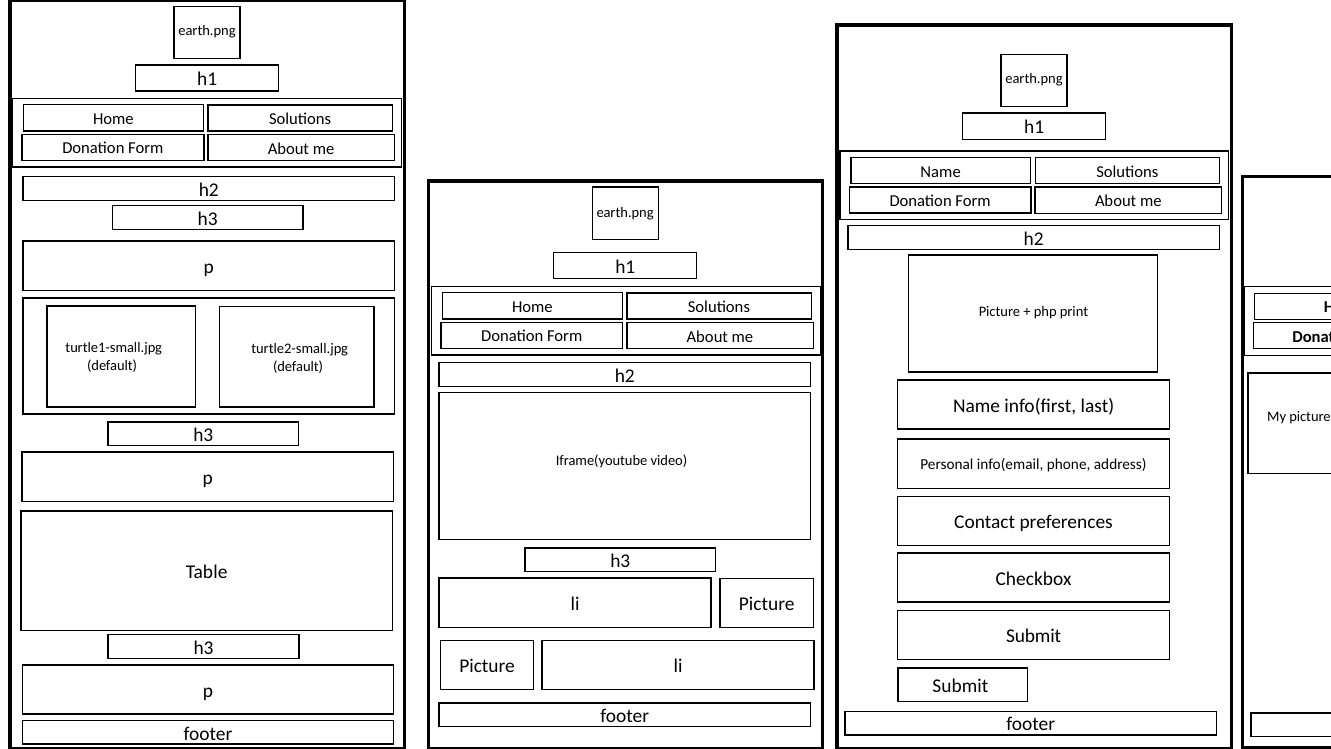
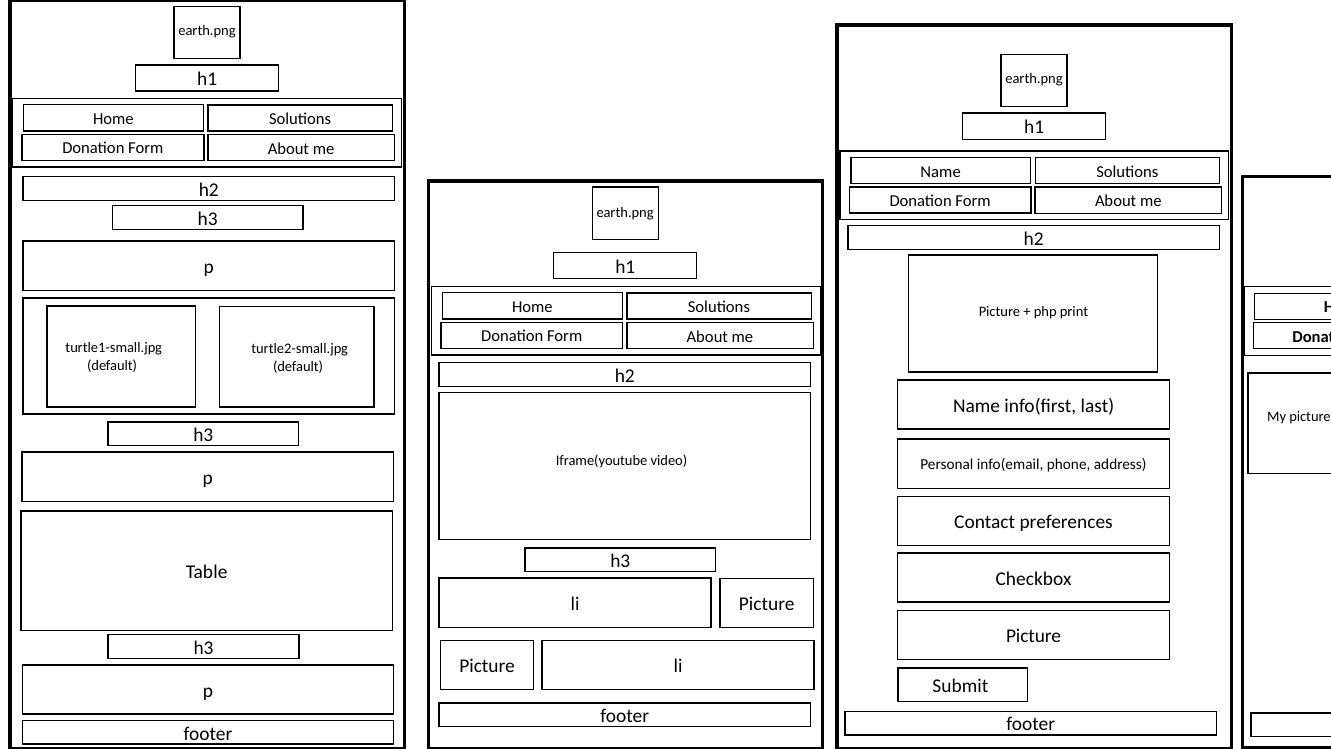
Submit: Submit -> Picture (1034, 636)
